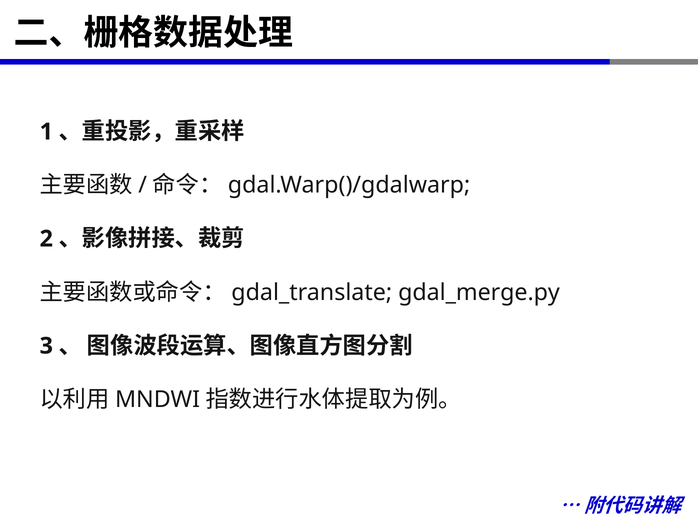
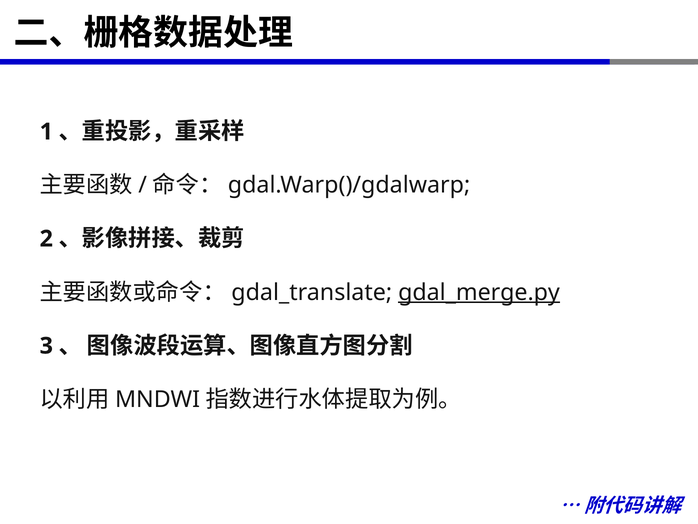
gdal_merge.py underline: none -> present (479, 292)
